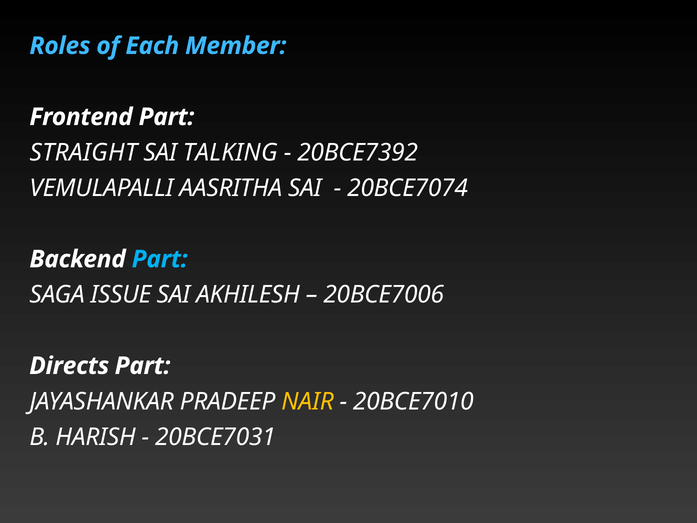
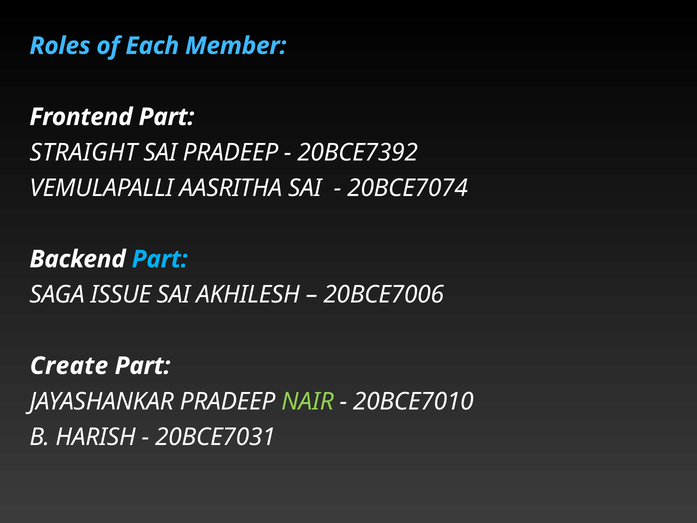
SAI TALKING: TALKING -> PRADEEP (230, 152)
Directs: Directs -> Create (69, 366)
NAIR colour: yellow -> light green (308, 401)
